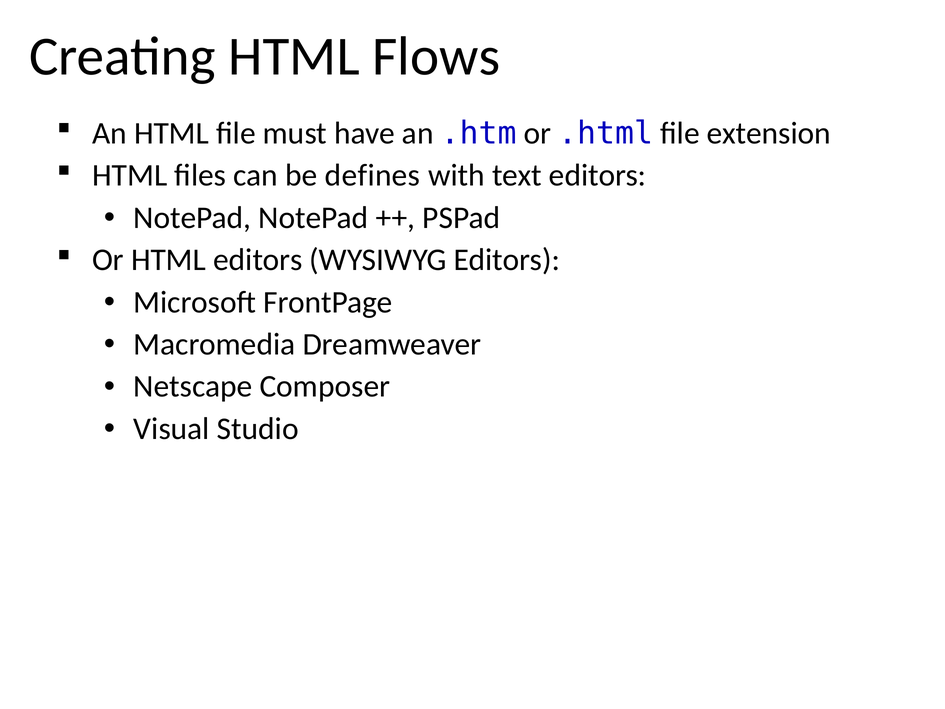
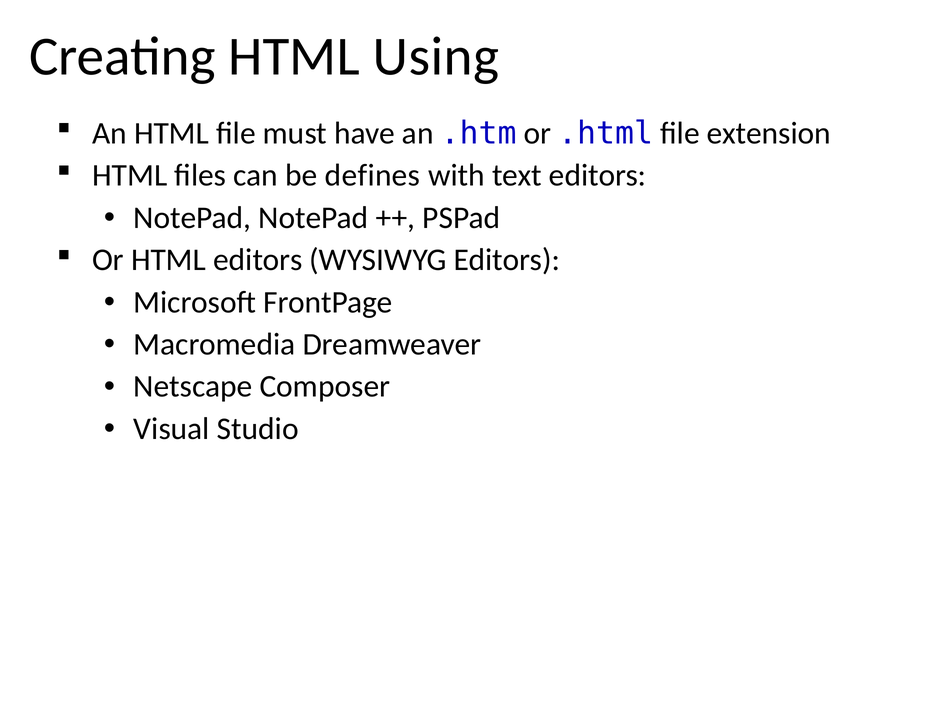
Flows: Flows -> Using (436, 57)
